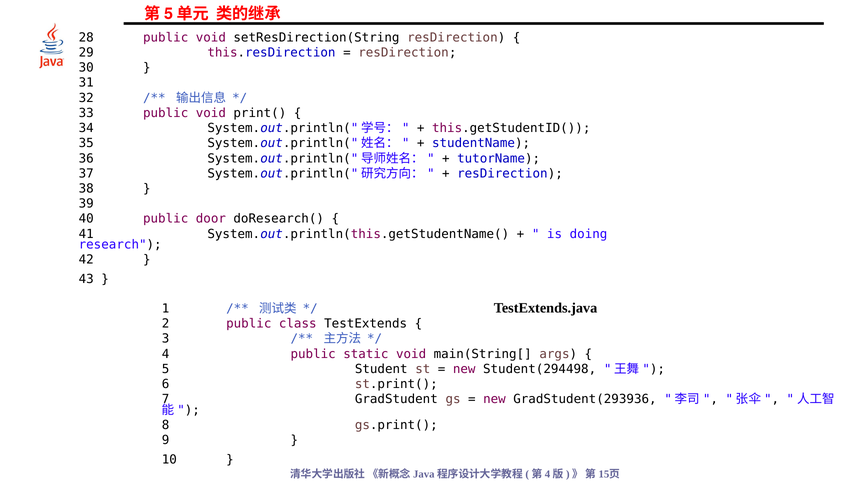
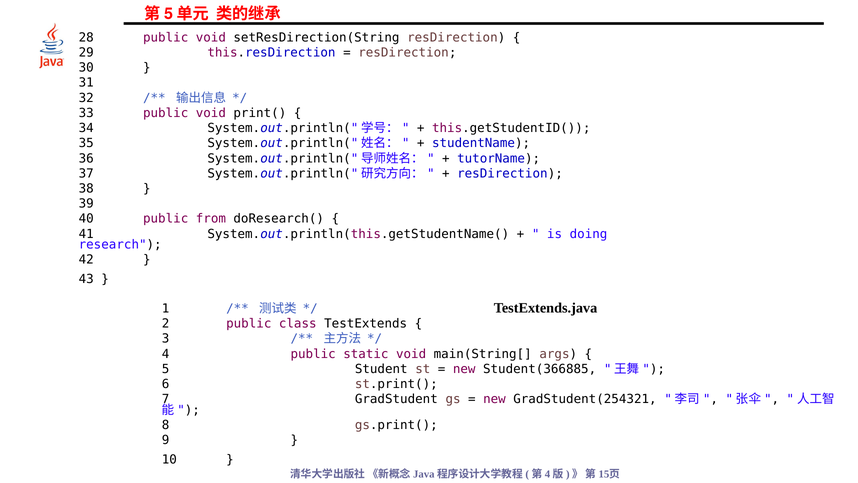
door: door -> from (211, 219)
Student(294498: Student(294498 -> Student(366885 (540, 369)
GradStudent(293936: GradStudent(293936 -> GradStudent(254321 (585, 399)
